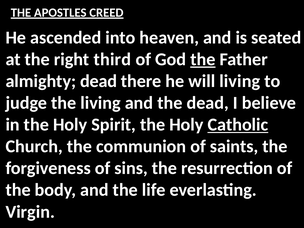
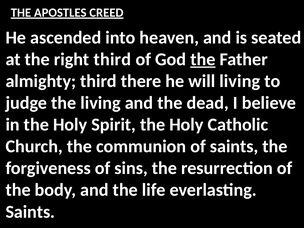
almighty dead: dead -> third (98, 81)
Catholic underline: present -> none (238, 125)
Virgin: Virgin -> Saints (30, 212)
